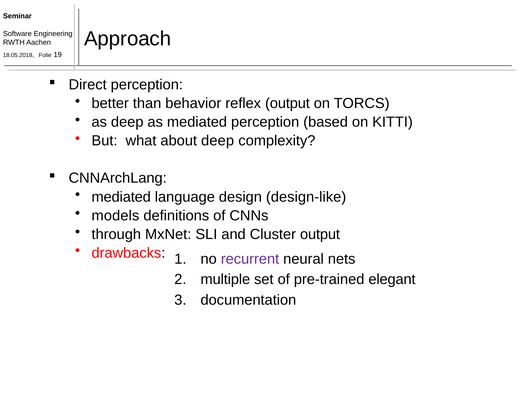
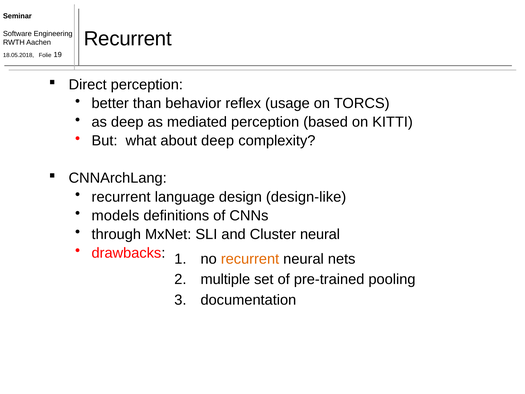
Approach: Approach -> Recurrent (128, 39)
reflex output: output -> usage (287, 103)
mediated: mediated -> recurrent (121, 197)
Cluster output: output -> neural (320, 234)
recurrent colour: purple -> orange (250, 259)
elegant: elegant -> pooling (392, 279)
